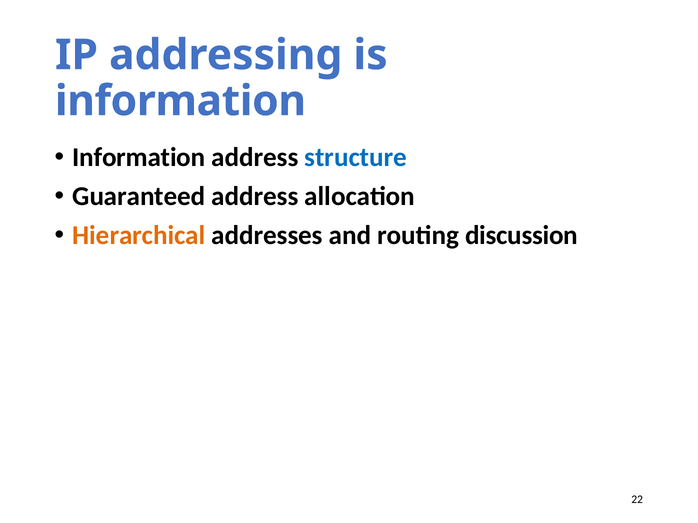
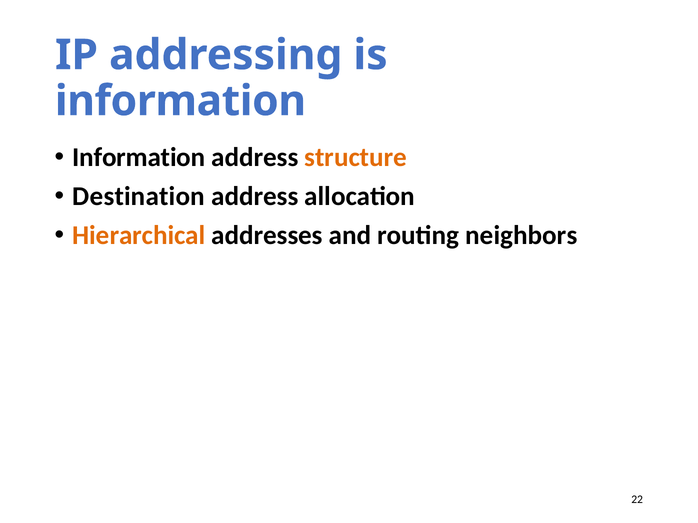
structure colour: blue -> orange (356, 157)
Guaranteed: Guaranteed -> Destination (139, 196)
discussion: discussion -> neighbors (521, 235)
